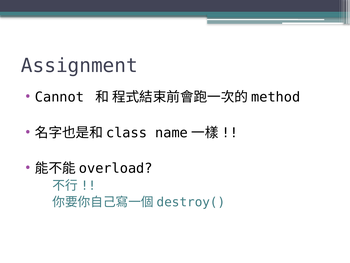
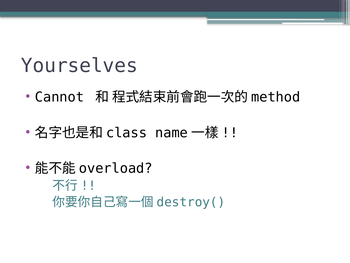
Assignment: Assignment -> Yourselves (79, 66)
